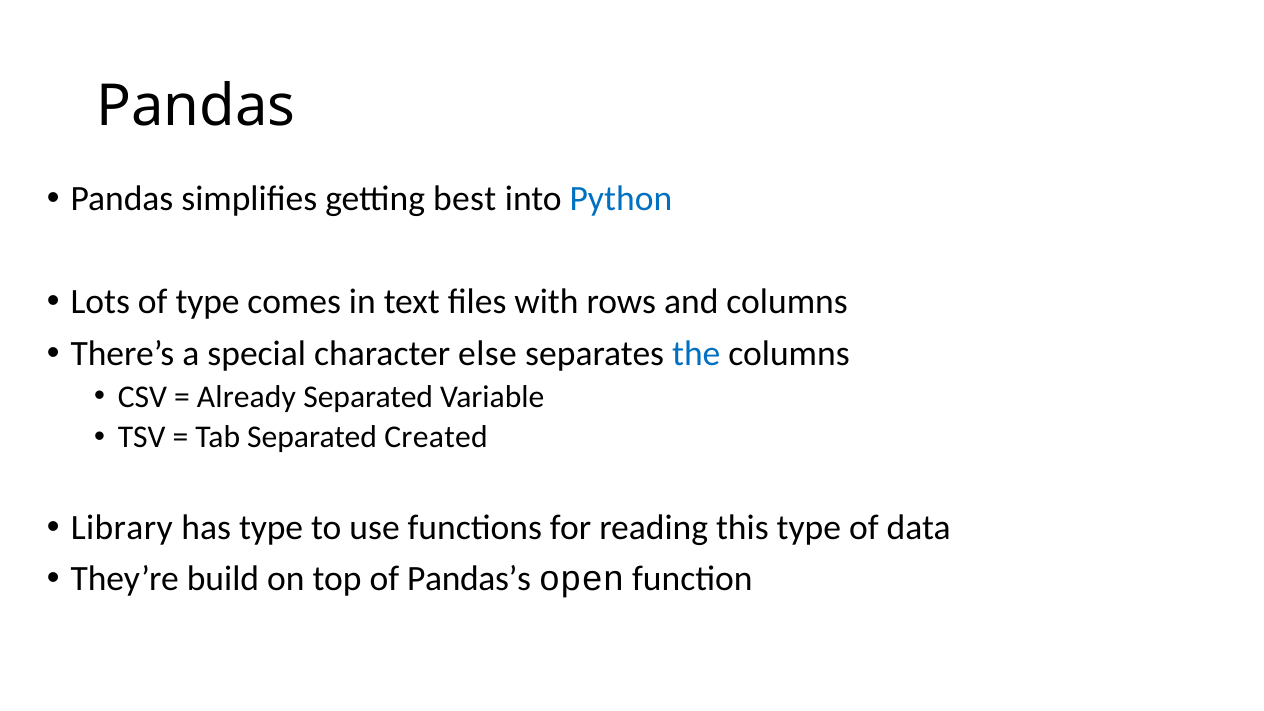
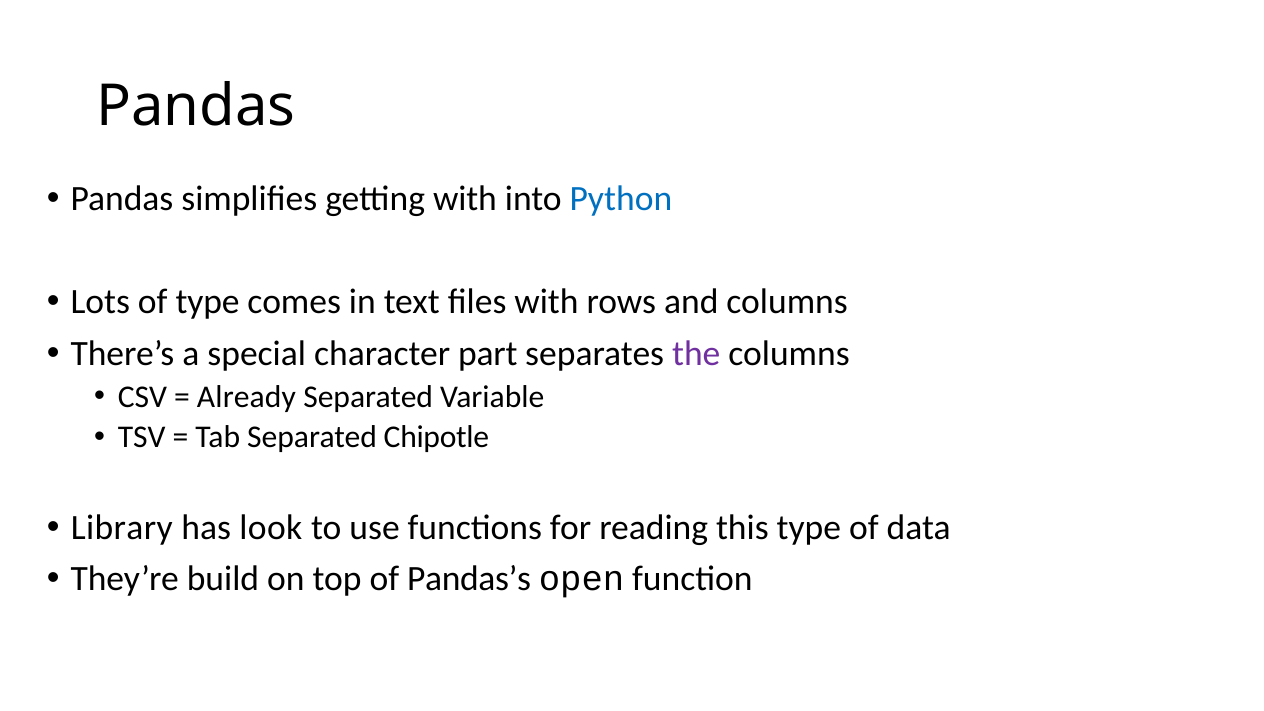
getting best: best -> with (465, 199)
else: else -> part (488, 354)
the colour: blue -> purple (696, 354)
Created: Created -> Chipotle (436, 437)
has type: type -> look (271, 527)
